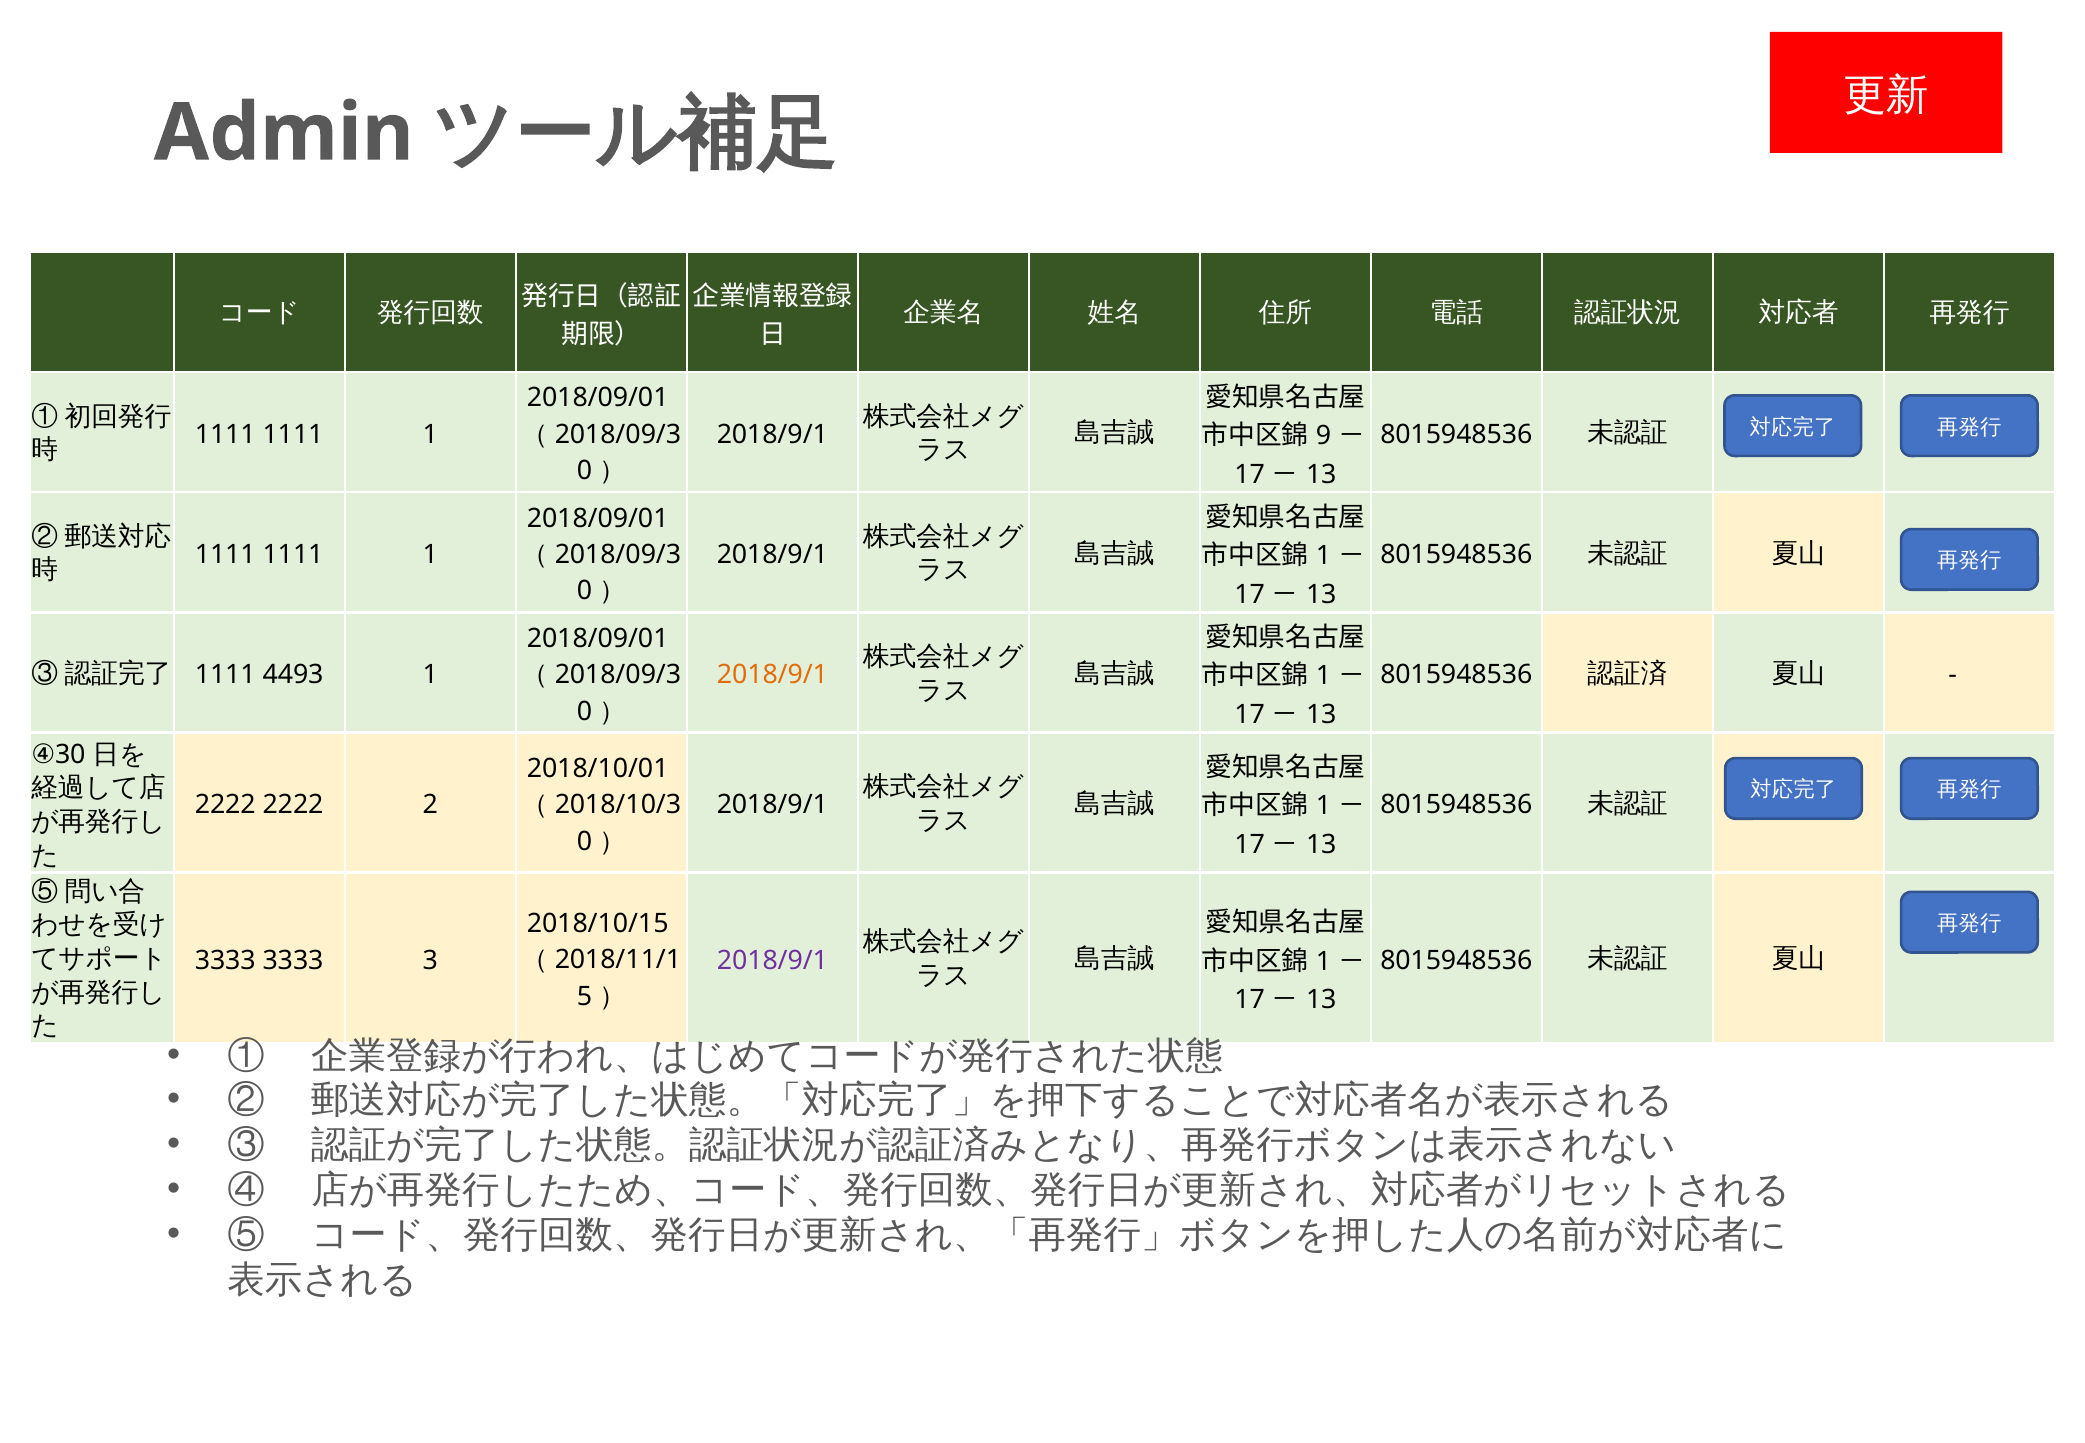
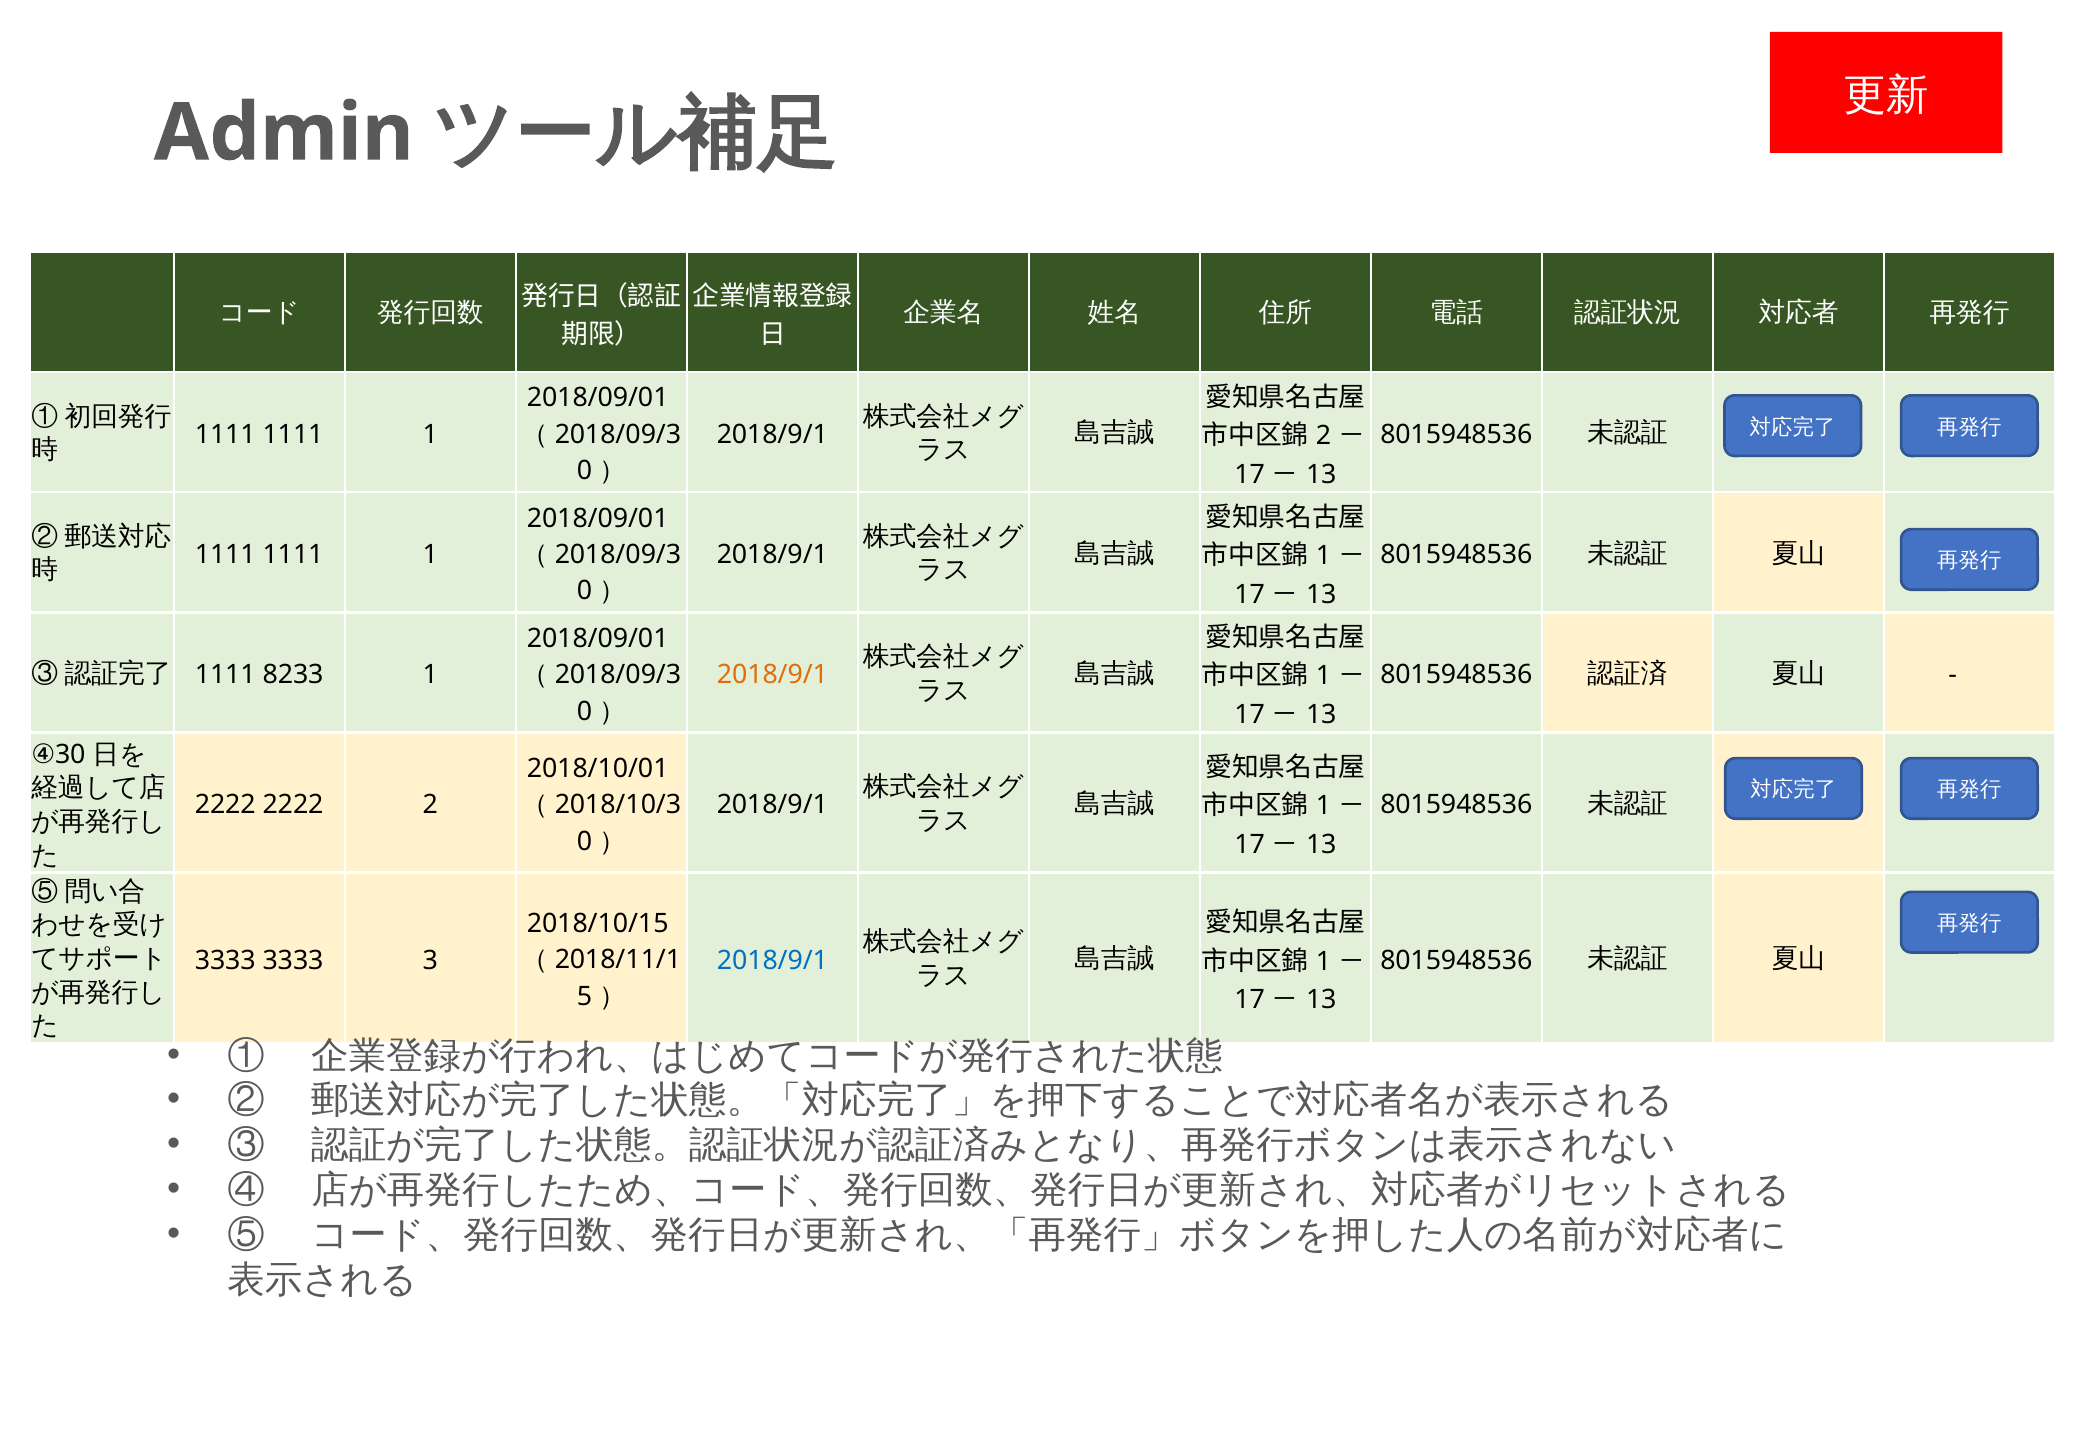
9: 9 -> 2 (1324, 436)
4493: 4493 -> 8233 (293, 675)
2018/9/1 colour: purple -> blue (772, 961)
